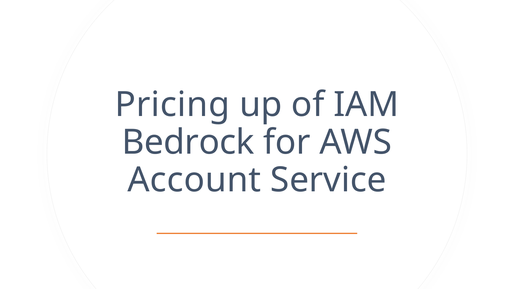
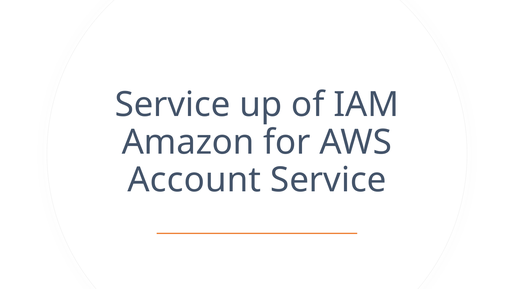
Pricing: Pricing -> Service (173, 105)
Bedrock: Bedrock -> Amazon (188, 142)
